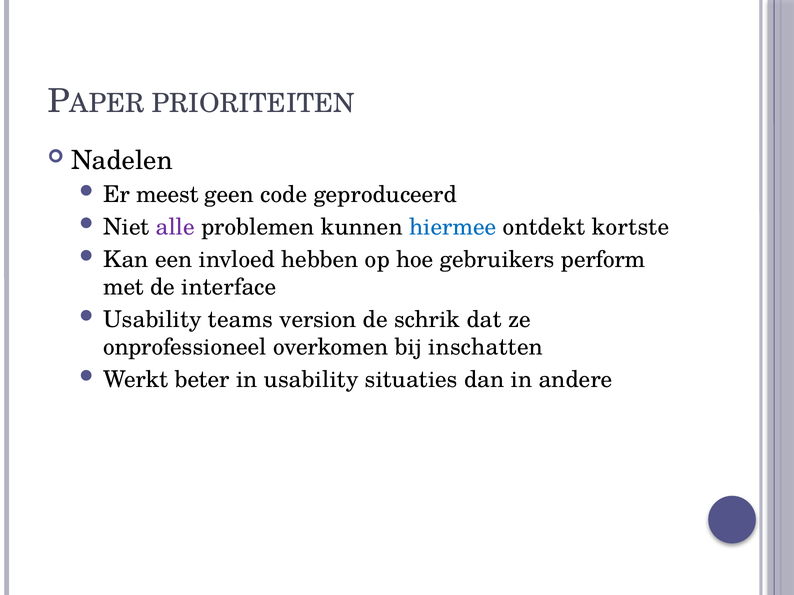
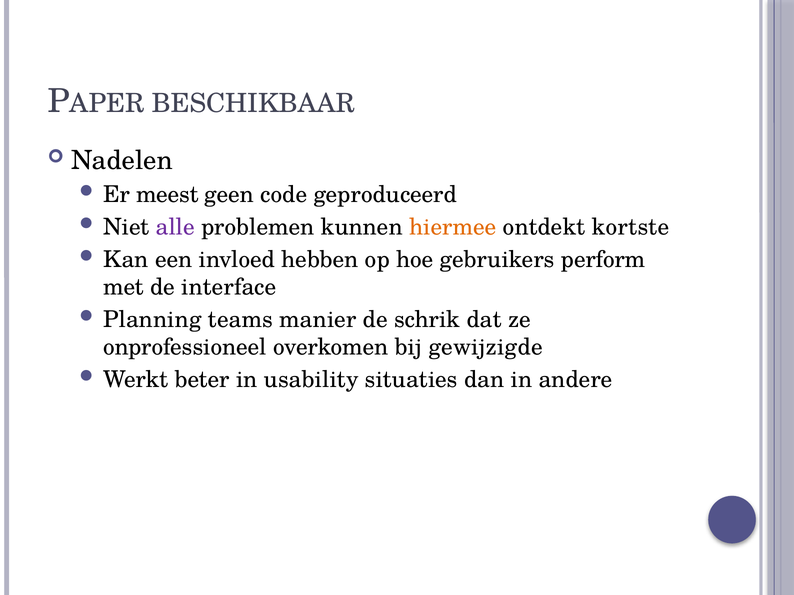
PRIORITEITEN: PRIORITEITEN -> BESCHIKBAAR (253, 104)
hiermee colour: blue -> orange (453, 227)
Usability: Usability -> Planning (152, 320)
version: version -> manier (318, 320)
inschatten: inschatten -> gewijzigde (486, 348)
